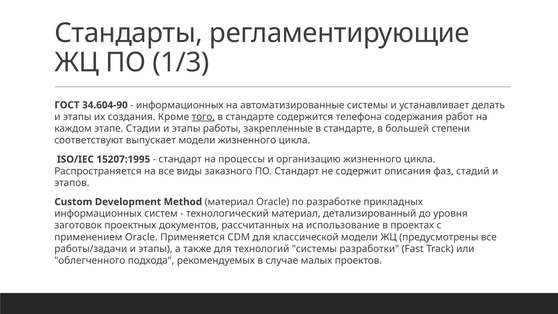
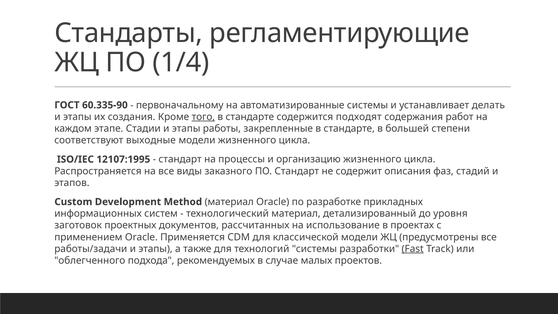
1/3: 1/3 -> 1/4 (181, 62)
34.604-90: 34.604-90 -> 60.335-90 (105, 105)
информационных: информационных -> первоначальному (180, 105)
телефона: телефона -> подходят (359, 117)
выпускает: выпускает -> выходные (151, 140)
15207:1995: 15207:1995 -> 12107:1995 (123, 159)
Fast underline: none -> present (413, 249)
